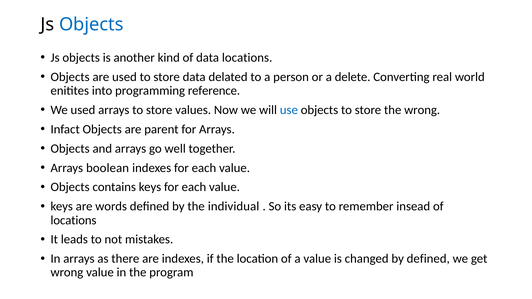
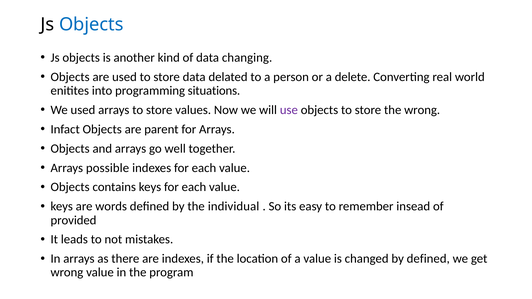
data locations: locations -> changing (247, 58)
reference: reference -> situations (214, 91)
use colour: blue -> purple (289, 110)
boolean: boolean -> possible (108, 168)
locations: locations -> provided (73, 220)
